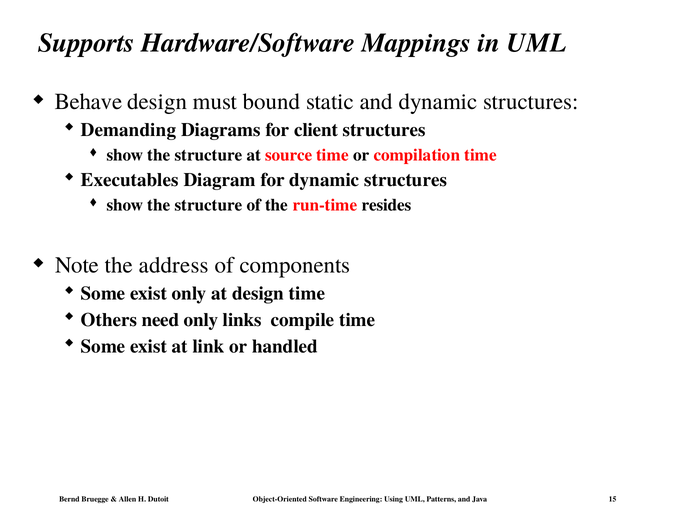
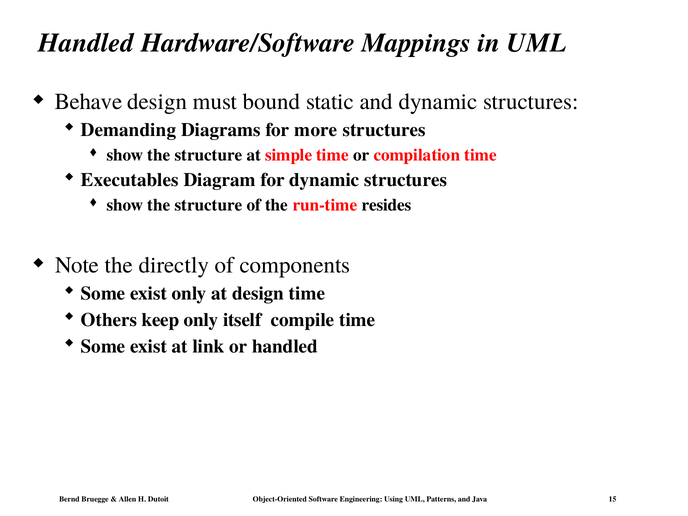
Supports: Supports -> Handled (86, 43)
client: client -> more (316, 130)
source: source -> simple (289, 155)
address: address -> directly (174, 265)
need: need -> keep (160, 320)
links: links -> itself (242, 320)
